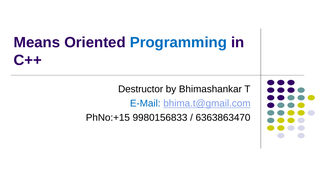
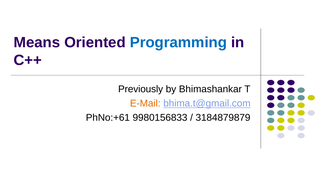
Destructor: Destructor -> Previously (141, 89)
E-Mail colour: blue -> orange (145, 104)
PhNo:+15: PhNo:+15 -> PhNo:+61 (108, 118)
6363863470: 6363863470 -> 3184879879 (223, 118)
